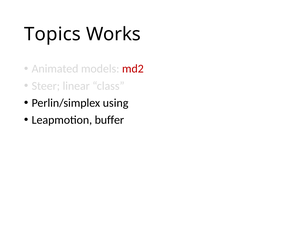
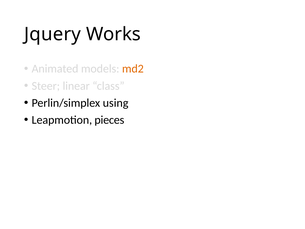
Topics: Topics -> Jquery (53, 34)
md2 colour: red -> orange (133, 69)
buffer: buffer -> pieces (109, 120)
